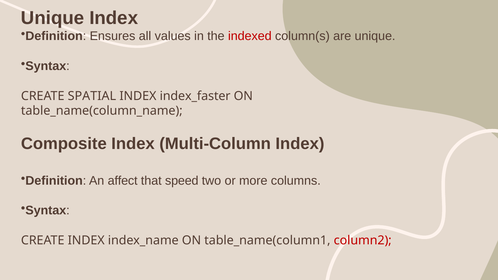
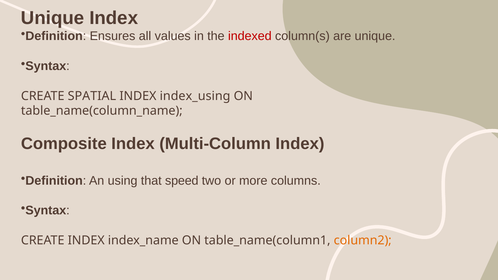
index_faster: index_faster -> index_using (195, 96)
affect: affect -> using (123, 181)
column2 colour: red -> orange (363, 240)
